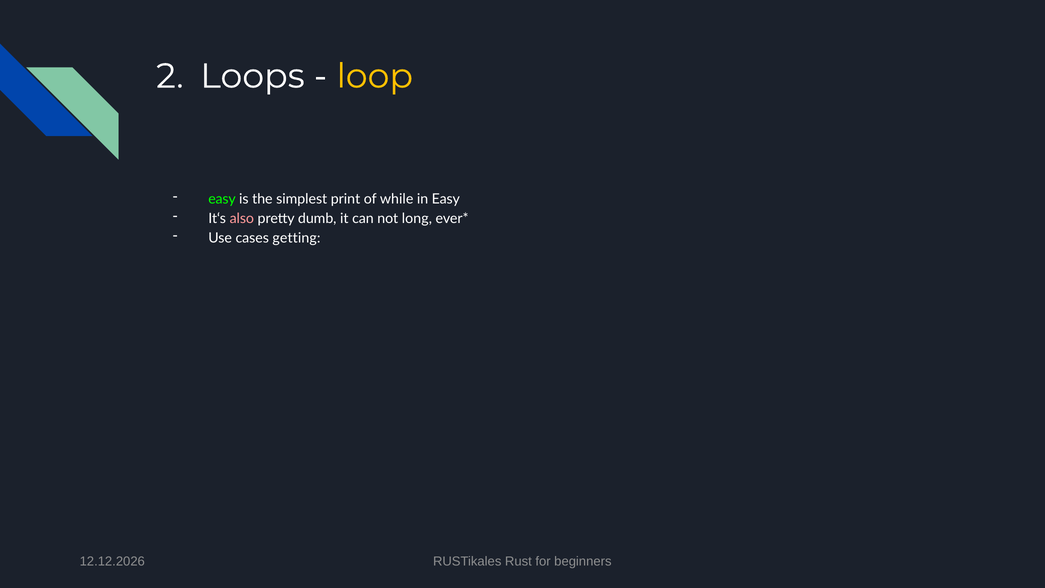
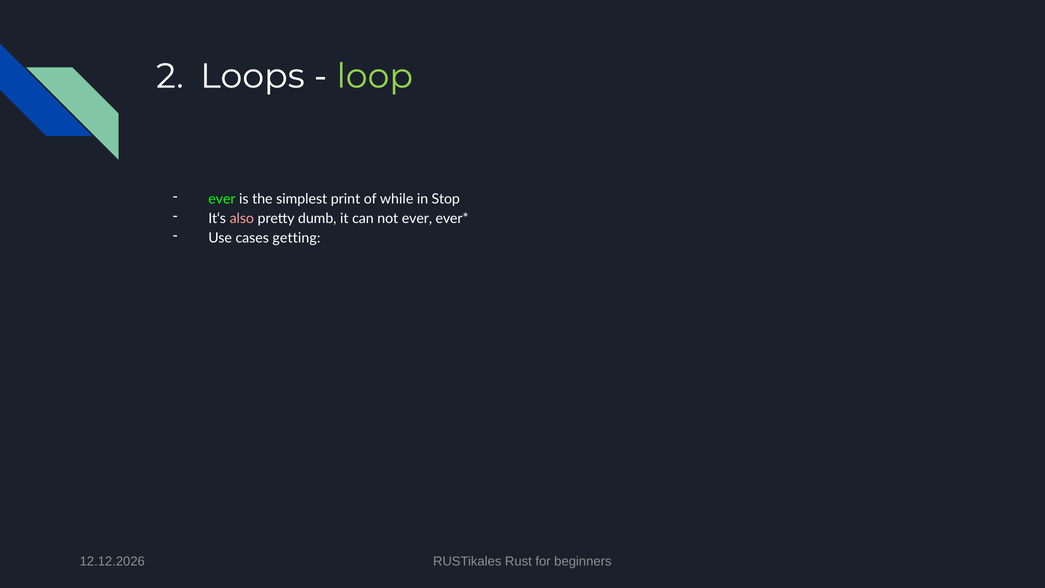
loop colour: yellow -> light green (375, 76)
easy: easy -> ever (222, 199)
in Easy: Easy -> Stop (446, 199)
not long: long -> ever (417, 219)
